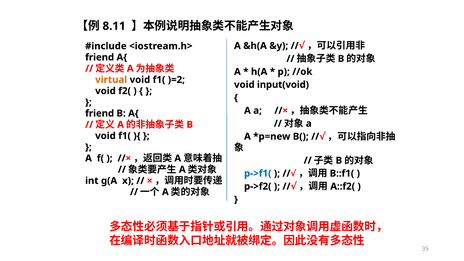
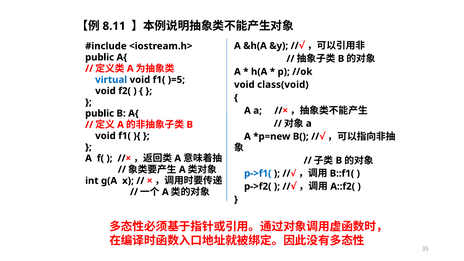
friend: friend -> public (100, 57)
virtual colour: orange -> blue (111, 80)
)=2: )=2 -> )=5 (176, 80)
input(void: input(void -> class(void (283, 85)
friend: friend -> public (100, 113)
